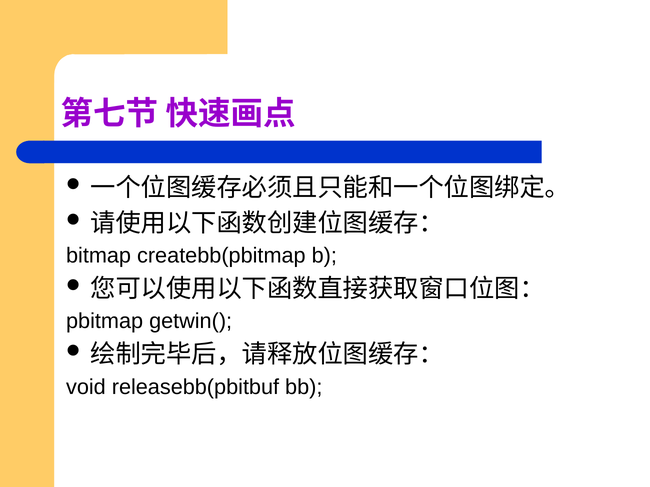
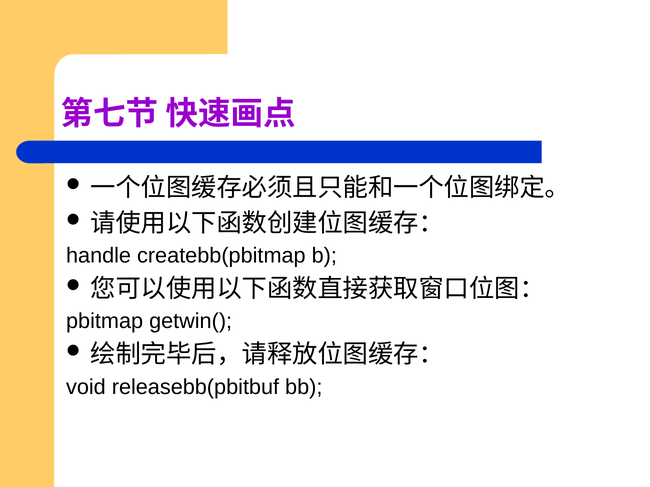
bitmap: bitmap -> handle (99, 256)
